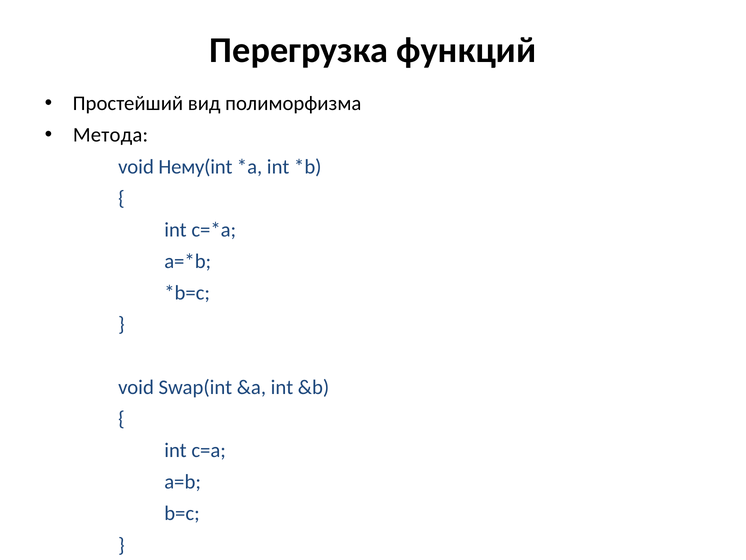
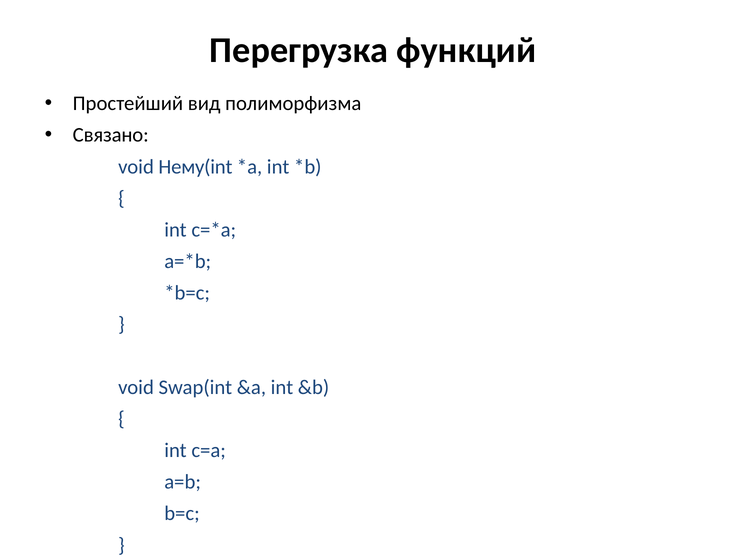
Метода: Метода -> Связано (111, 135)
